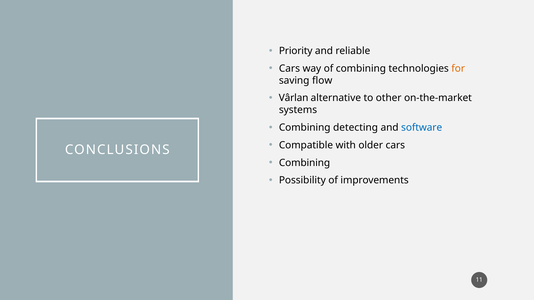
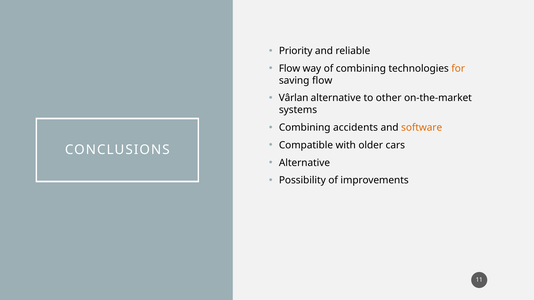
Cars: Cars -> Flow (290, 69)
detecting: detecting -> accidents (356, 128)
software colour: blue -> orange (422, 128)
Combining: Combining -> Alternative (305, 163)
